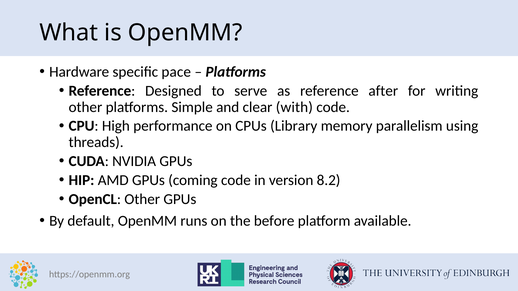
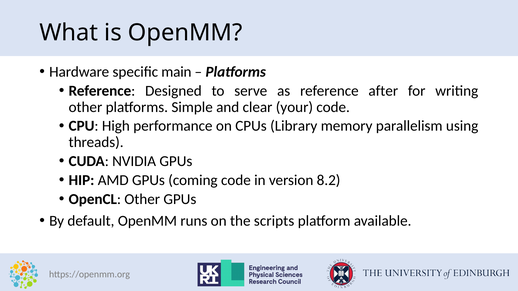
pace: pace -> main (176, 72)
with: with -> your (294, 107)
before: before -> scripts (274, 221)
